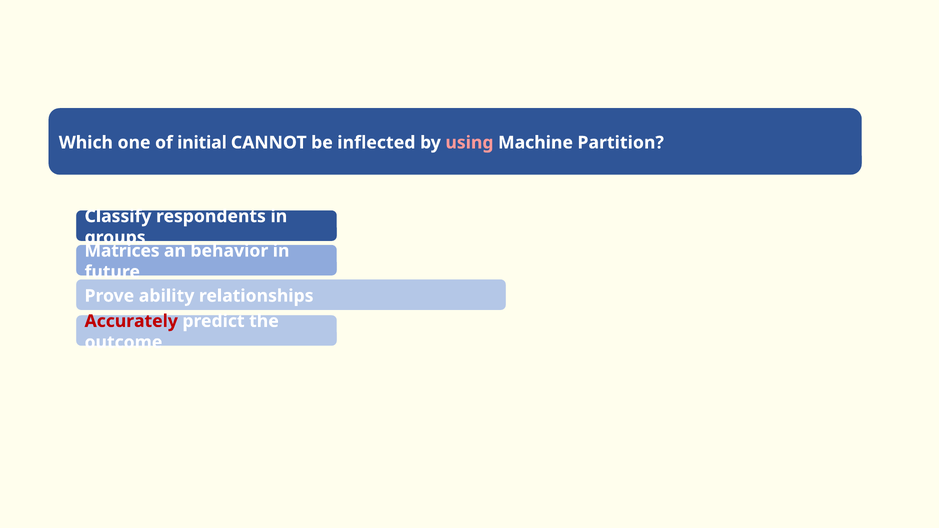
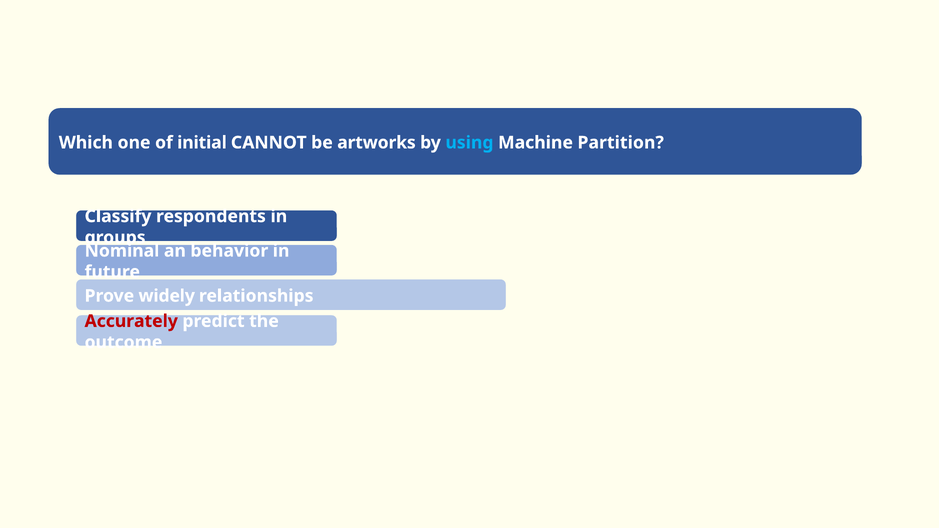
inflected: inflected -> artworks (376, 143)
using colour: pink -> light blue (469, 143)
Matrices: Matrices -> Nominal (122, 251)
ability: ability -> widely (167, 296)
